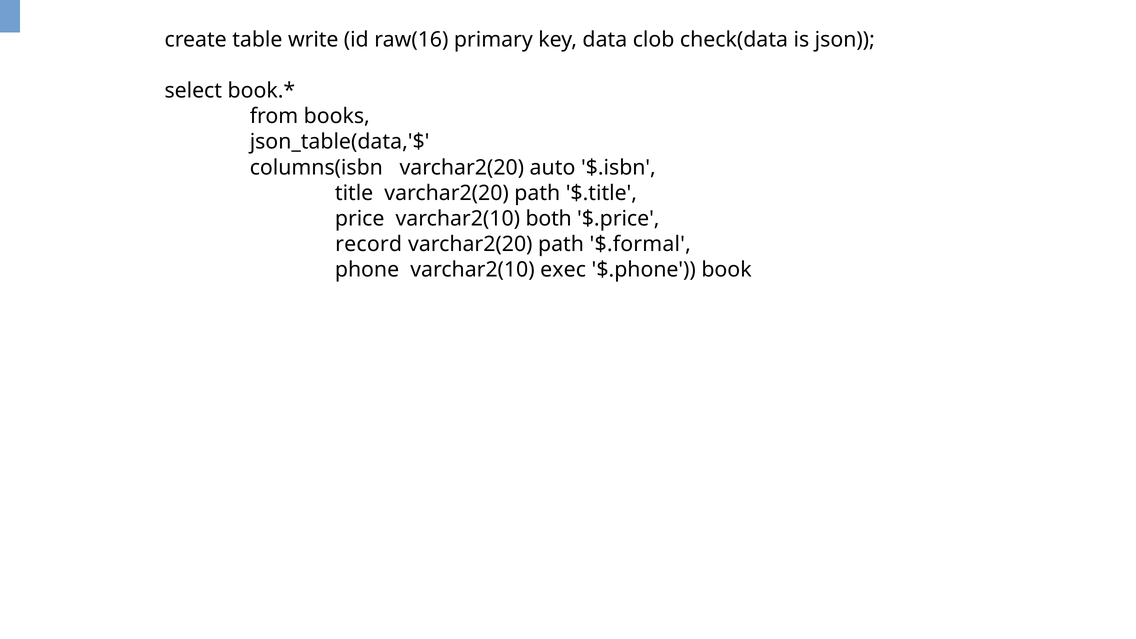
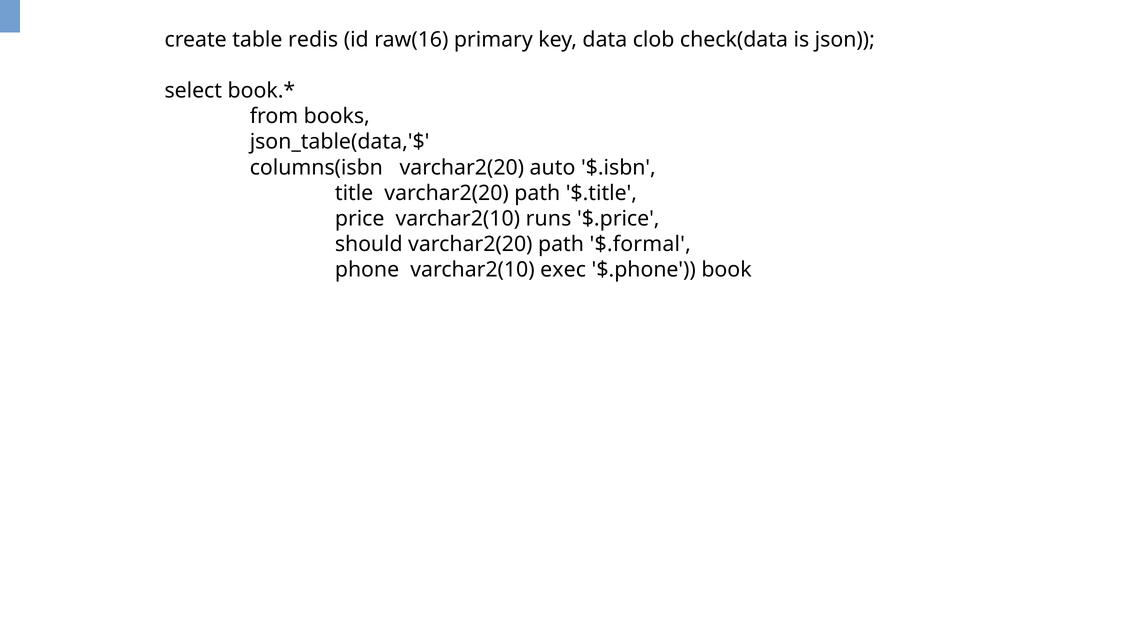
write: write -> redis (313, 40)
both: both -> runs (549, 219)
record: record -> should (369, 244)
